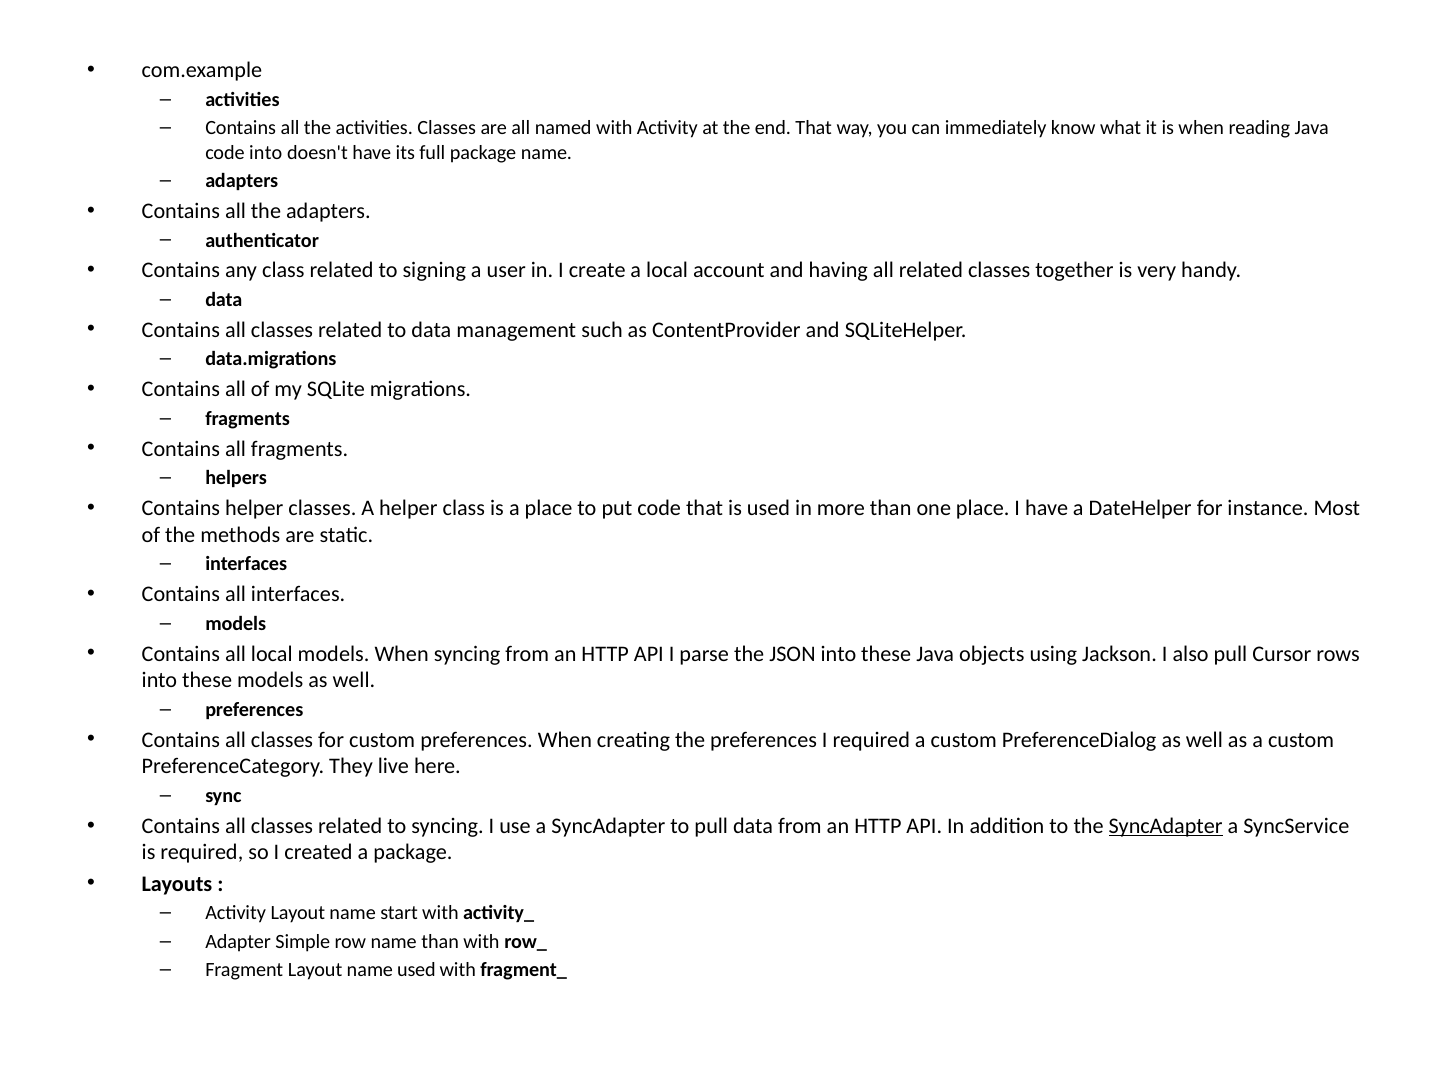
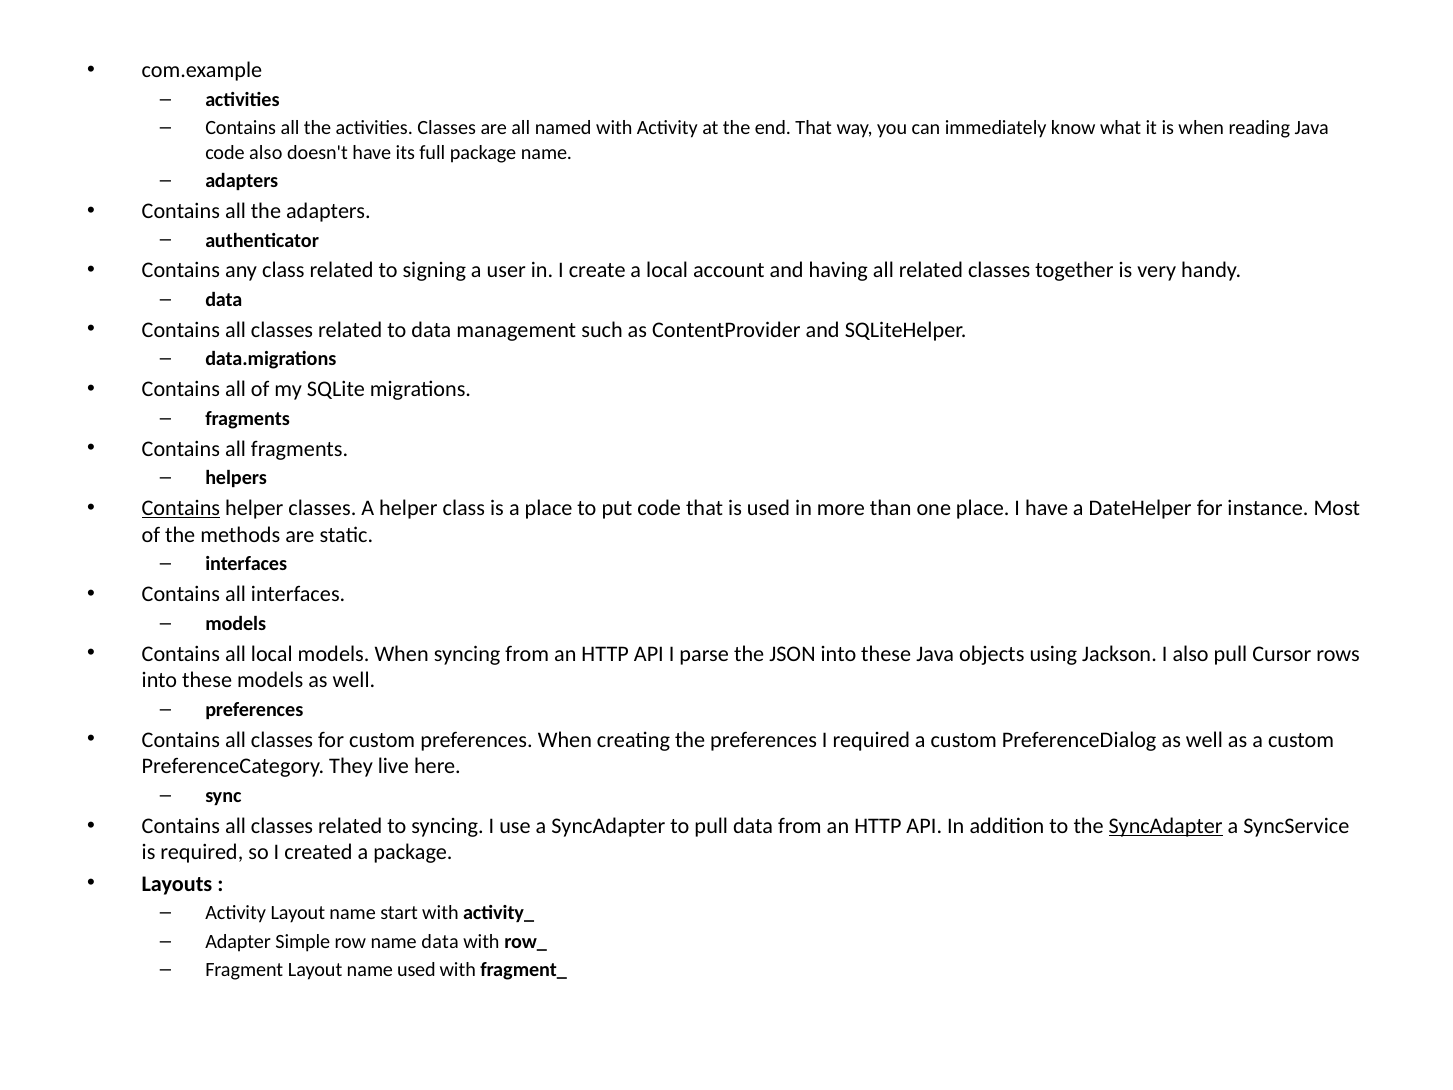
code into: into -> also (266, 153)
Contains underline: none -> present (181, 508)
name than: than -> data (440, 941)
